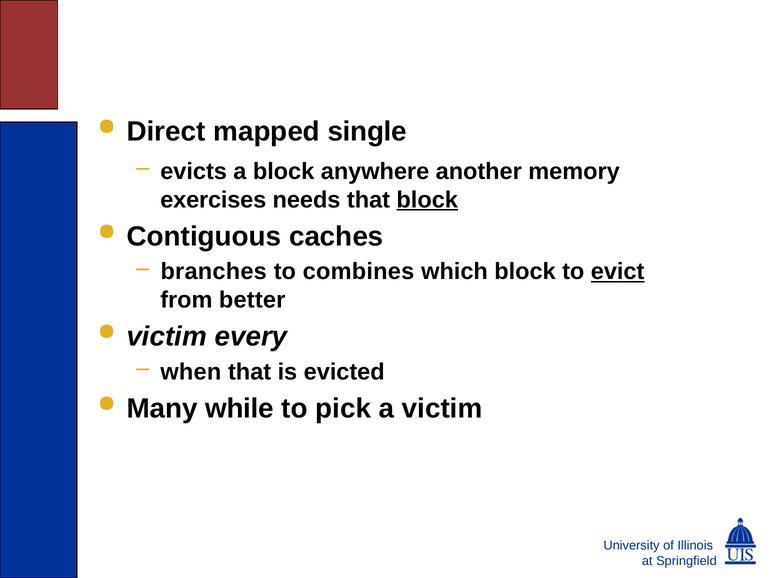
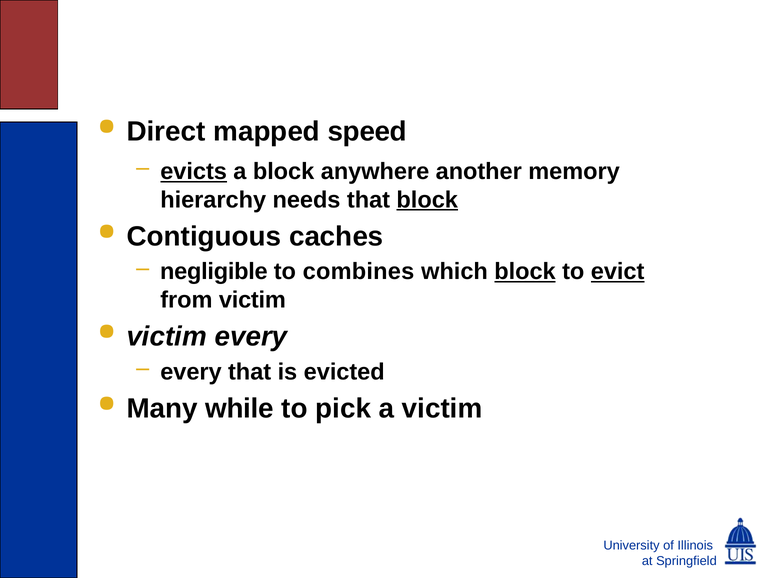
single: single -> speed (367, 132)
evicts underline: none -> present (194, 172)
exercises: exercises -> hierarchy (213, 200)
branches: branches -> negligible (214, 272)
block underline: none -> present (525, 272)
from better: better -> victim (252, 300)
when: when -> every (191, 372)
